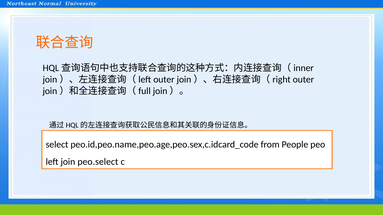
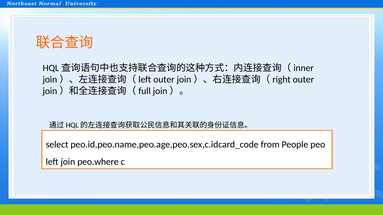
peo.select: peo.select -> peo.where (98, 162)
